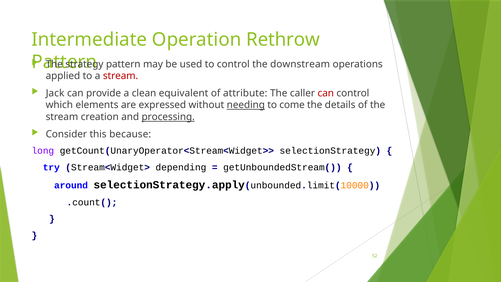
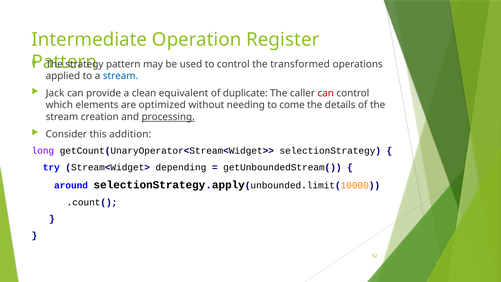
Rethrow: Rethrow -> Register (283, 40)
downstream: downstream -> transformed (300, 64)
stream colour: red -> blue (121, 76)
attribute: attribute -> duplicate (245, 93)
expressed: expressed -> optimized (162, 105)
needing underline: present -> none (246, 105)
because: because -> addition (130, 134)
